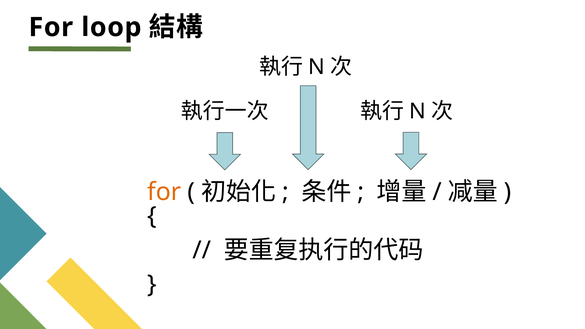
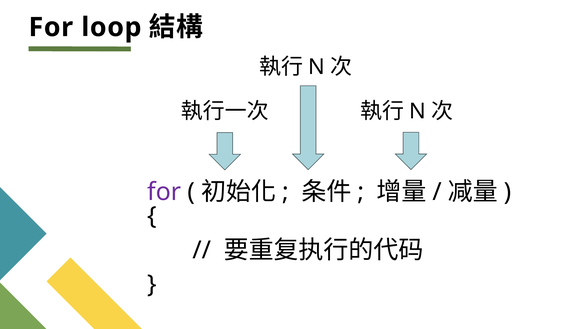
for colour: orange -> purple (164, 192)
